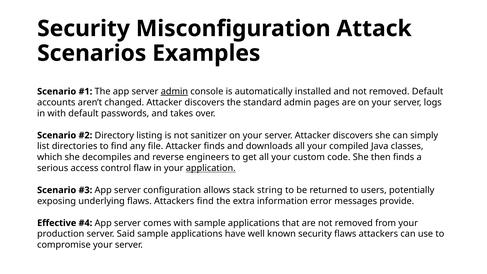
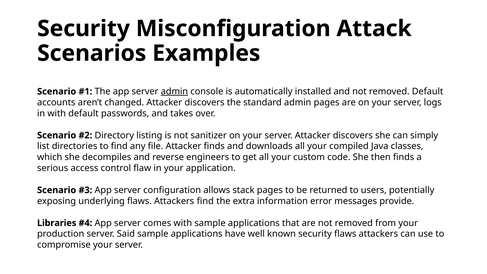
application underline: present -> none (211, 168)
stack string: string -> pages (270, 190)
Effective: Effective -> Libraries (57, 223)
